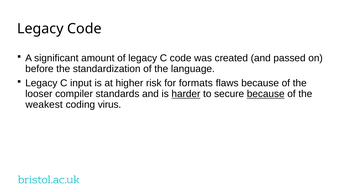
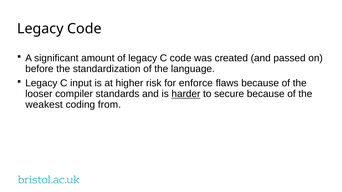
formats: formats -> enforce (196, 83)
because underline: present -> none (266, 94)
virus: virus -> from (109, 105)
